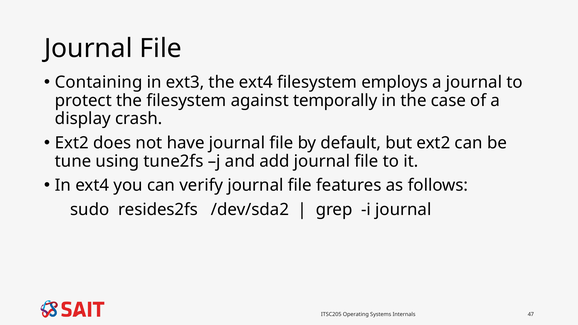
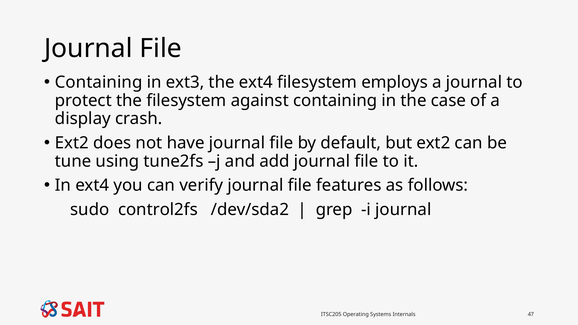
against temporally: temporally -> containing (335, 101)
resides2fs: resides2fs -> control2fs (158, 210)
